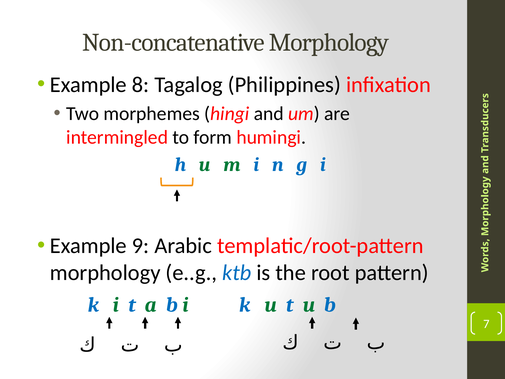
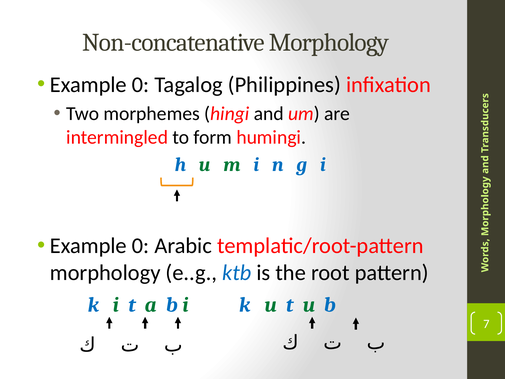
8: 8 -> 0 (141, 85)
9: 9 -> 0 (141, 246)
